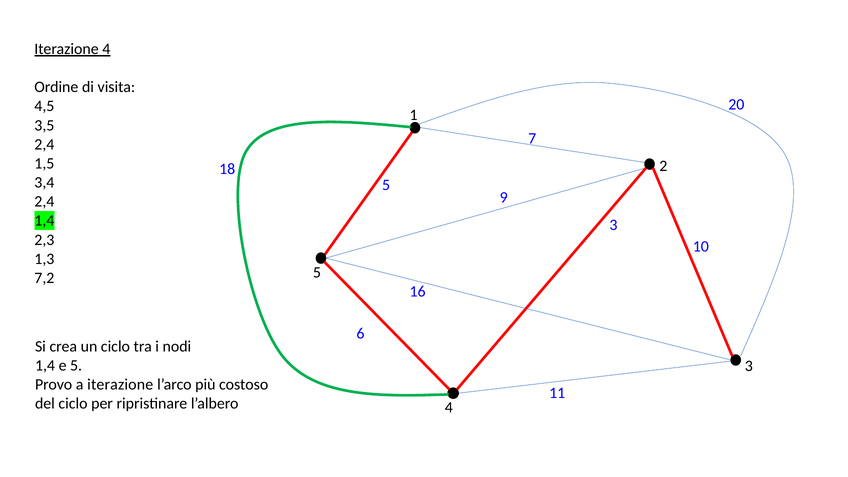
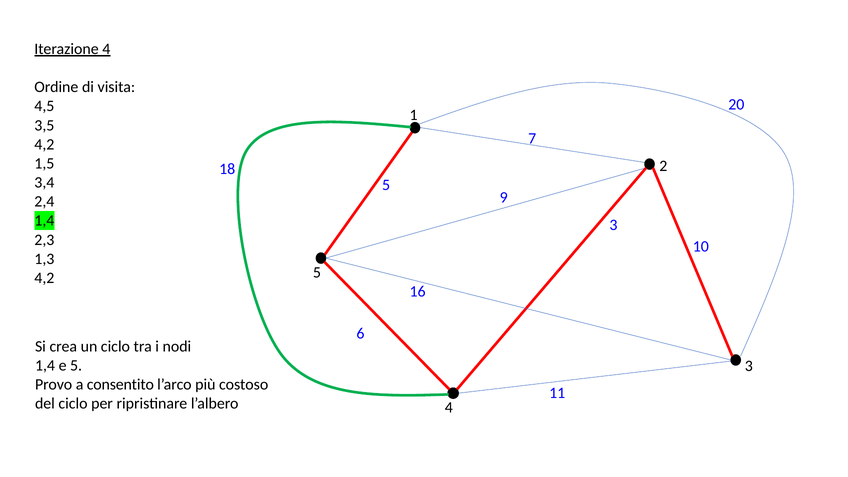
2,4: 2,4 -> 4,2 (44, 144)
7,2: 7,2 -> 4,2 (44, 278)
a iterazione: iterazione -> consentito (120, 385)
